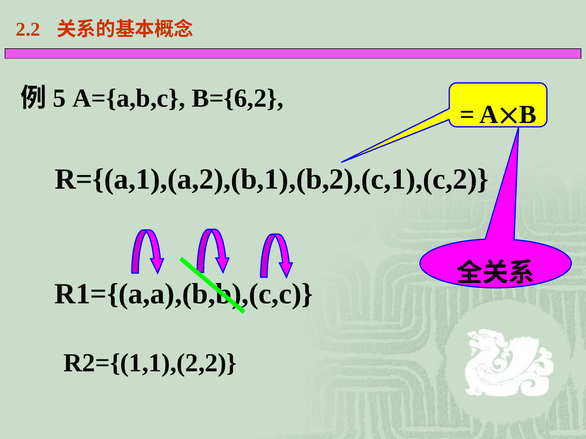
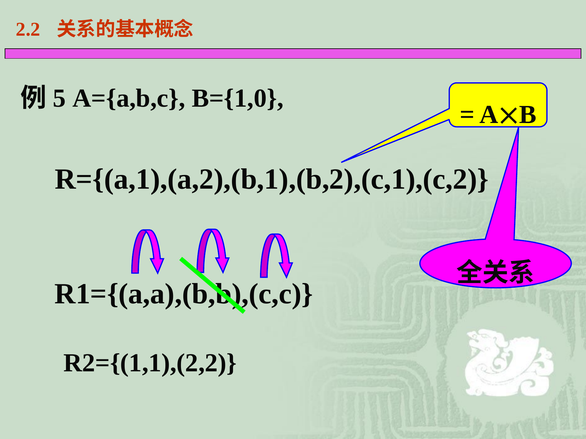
B={6,2: B={6,2 -> B={1,0 (238, 98)
